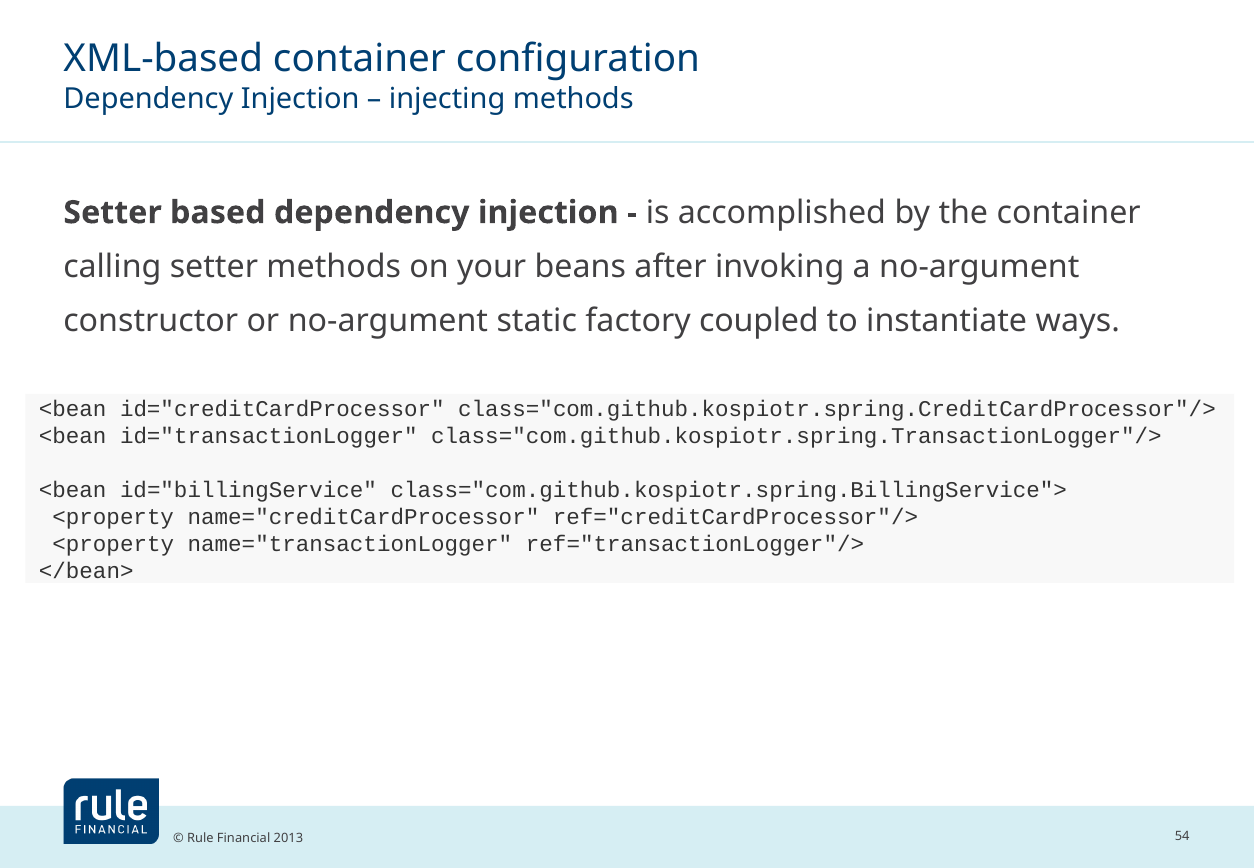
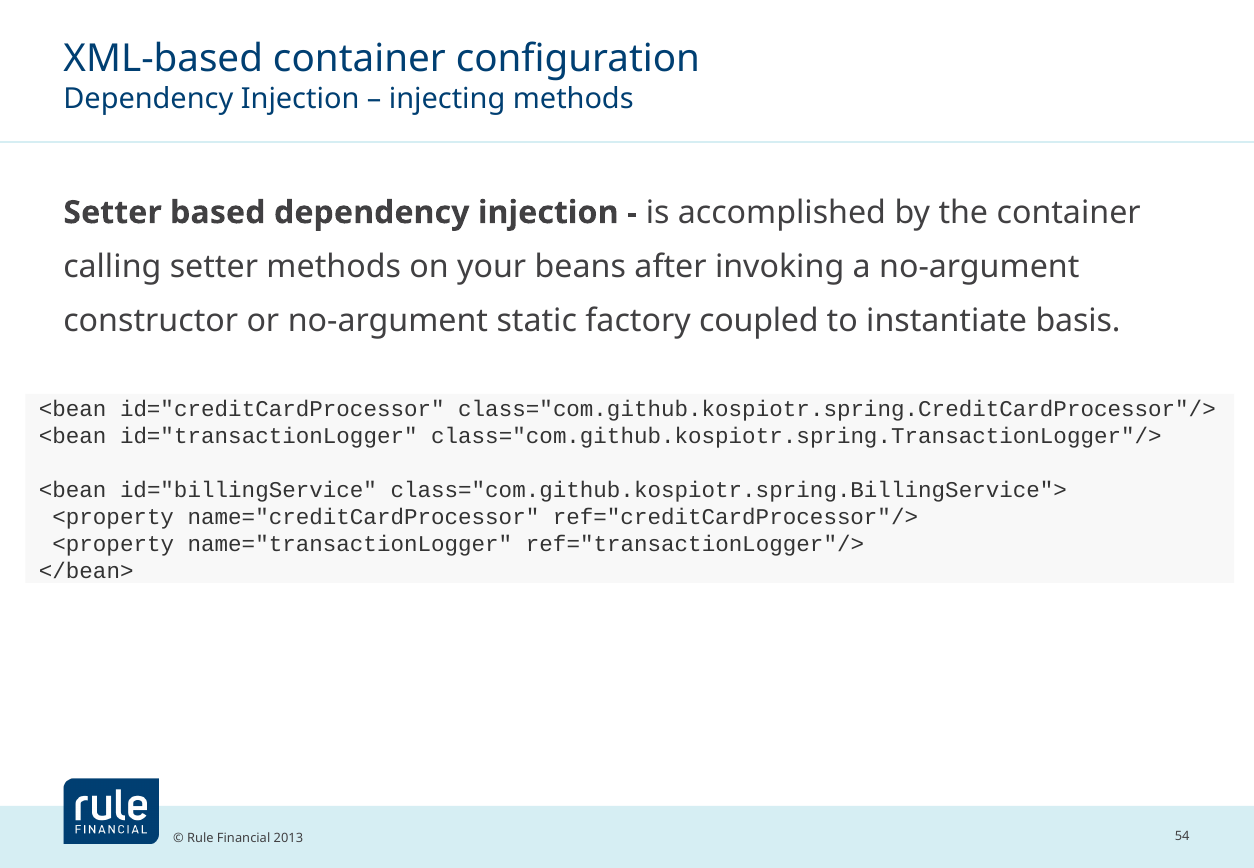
ways: ways -> basis (1078, 321)
